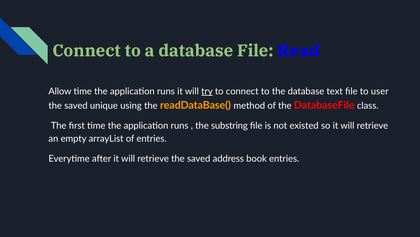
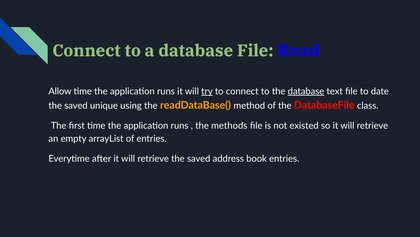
database underline: none -> present (306, 91)
user: user -> date (380, 91)
substring: substring -> methods (229, 125)
